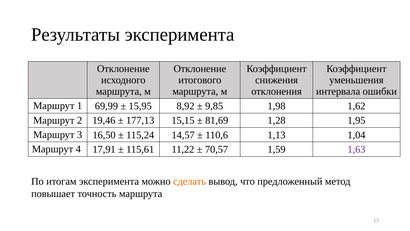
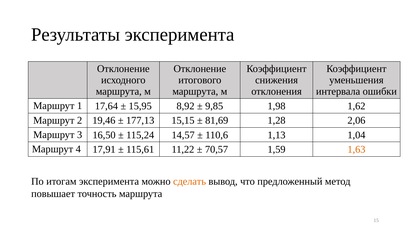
69,99: 69,99 -> 17,64 (106, 106)
1,95: 1,95 -> 2,06 (356, 120)
1,63 colour: purple -> orange (356, 149)
